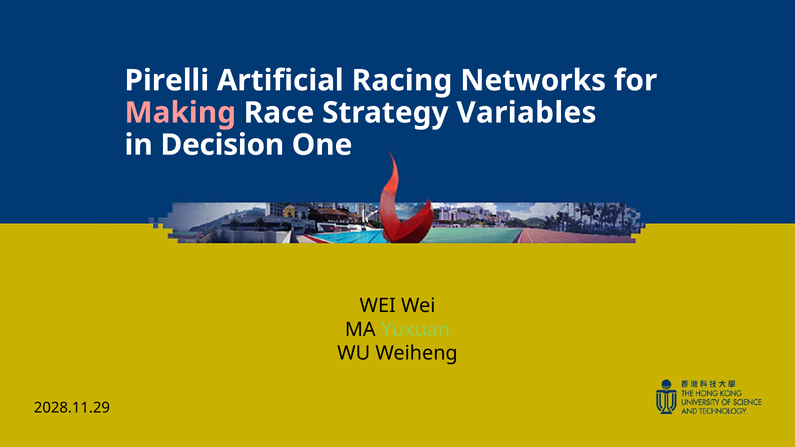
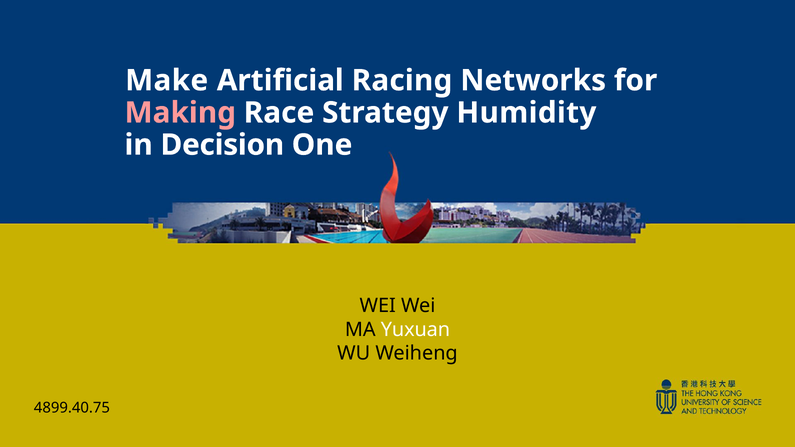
Pirelli: Pirelli -> Make (167, 81)
Variables: Variables -> Humidity (526, 113)
Yuxuan colour: light green -> white (415, 330)
2028.11.29: 2028.11.29 -> 4899.40.75 (72, 408)
